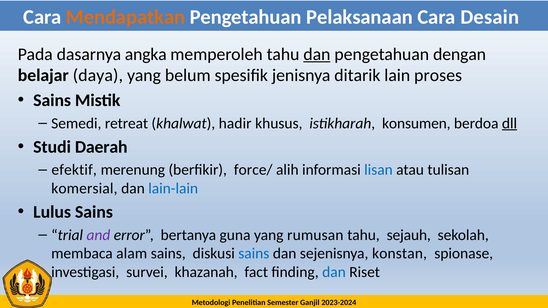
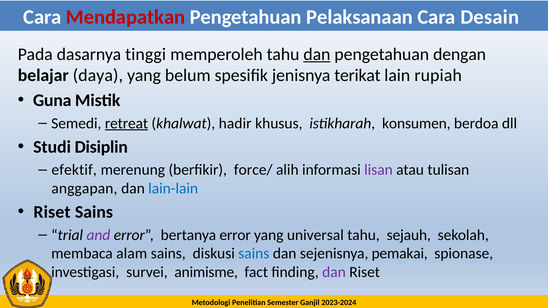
Mendapatkan colour: orange -> red (125, 17)
angka: angka -> tinggi (146, 54)
ditarik: ditarik -> terikat (357, 76)
proses: proses -> rupiah (438, 76)
Sains: Sains -> Guna (52, 100)
retreat underline: none -> present (126, 123)
dll underline: present -> none (510, 123)
Daerah: Daerah -> Disiplin (101, 147)
lisan colour: blue -> purple (378, 170)
komersial: komersial -> anggapan (84, 189)
Lulus: Lulus -> Riset (52, 212)
bertanya guna: guna -> error (235, 235)
rumusan: rumusan -> universal (315, 235)
konstan: konstan -> pemakai (400, 254)
khazanah: khazanah -> animisme (206, 272)
dan colour: blue -> purple (334, 272)
